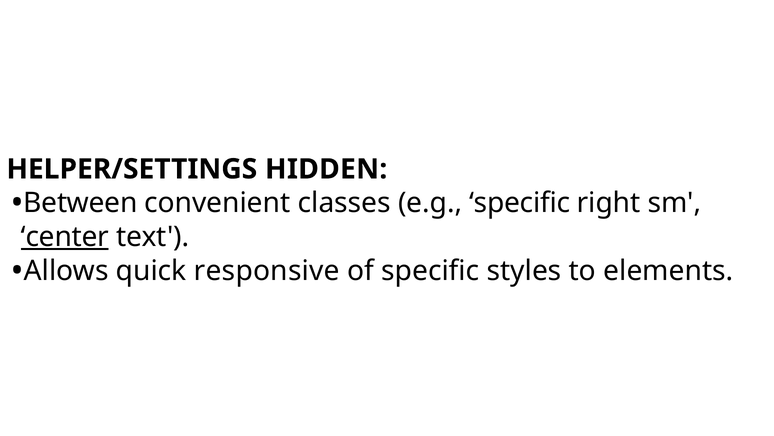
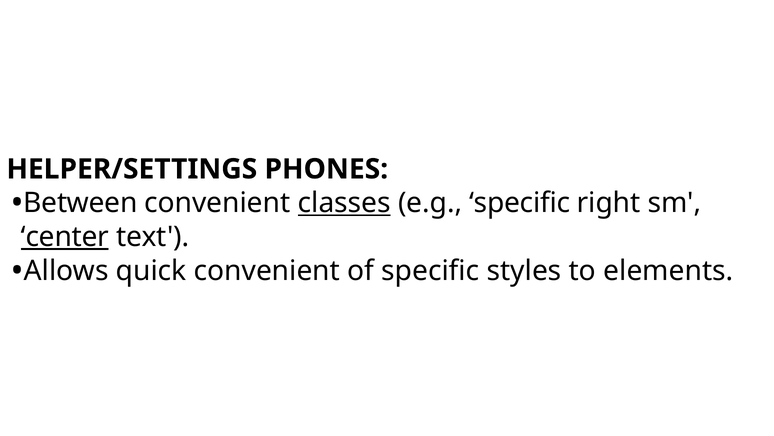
HIDDEN: HIDDEN -> PHONES (326, 169)
classes underline: none -> present (344, 203)
quick responsive: responsive -> convenient (267, 270)
